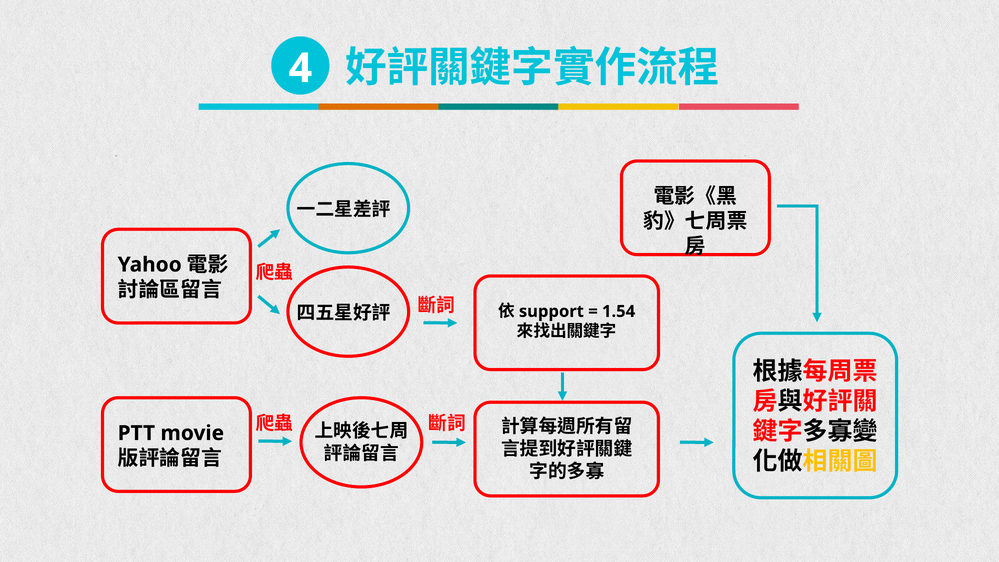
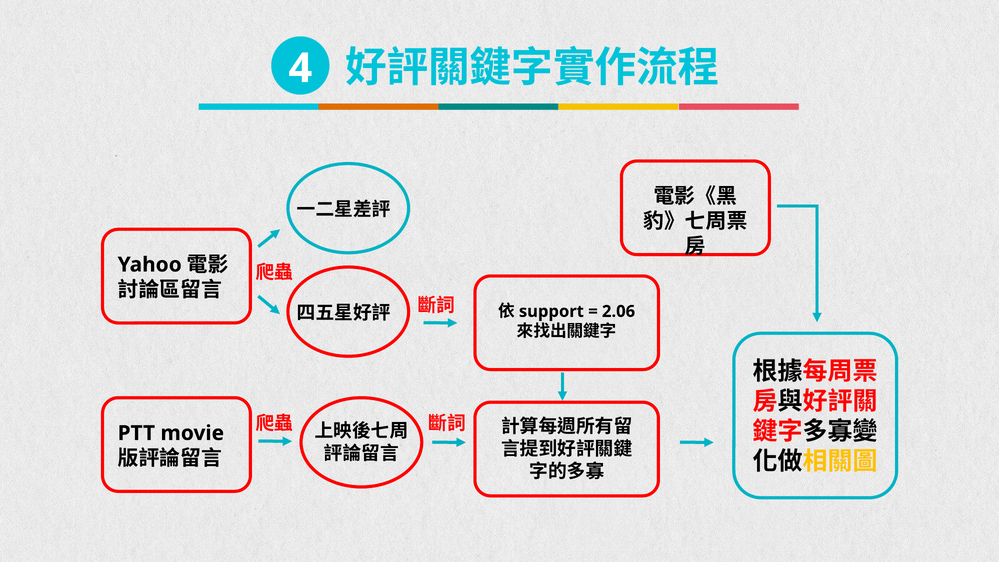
1.54: 1.54 -> 2.06 (619, 311)
